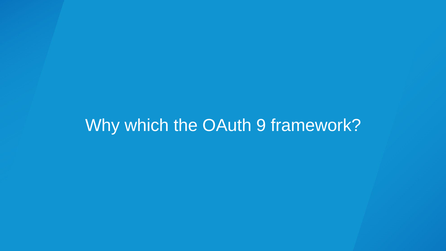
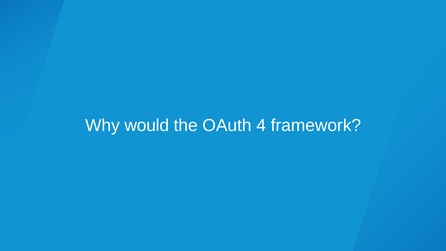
which: which -> would (147, 125)
9: 9 -> 4 (261, 125)
